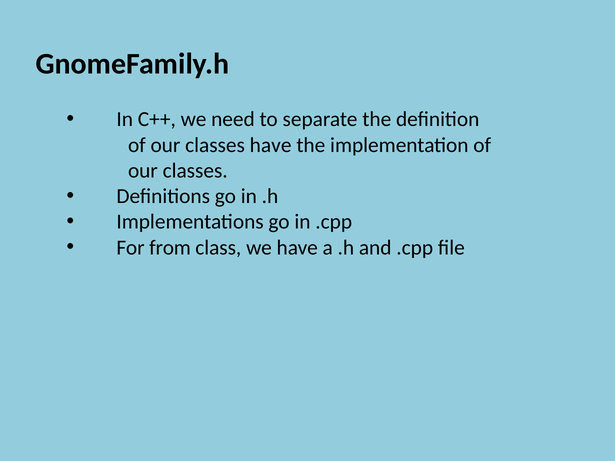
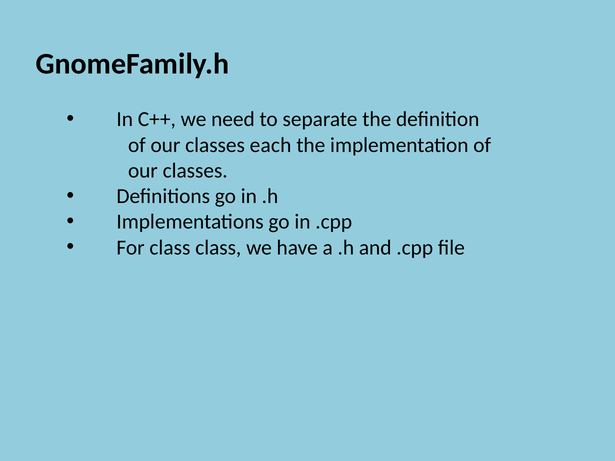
classes have: have -> each (271, 145)
For from: from -> class (170, 248)
